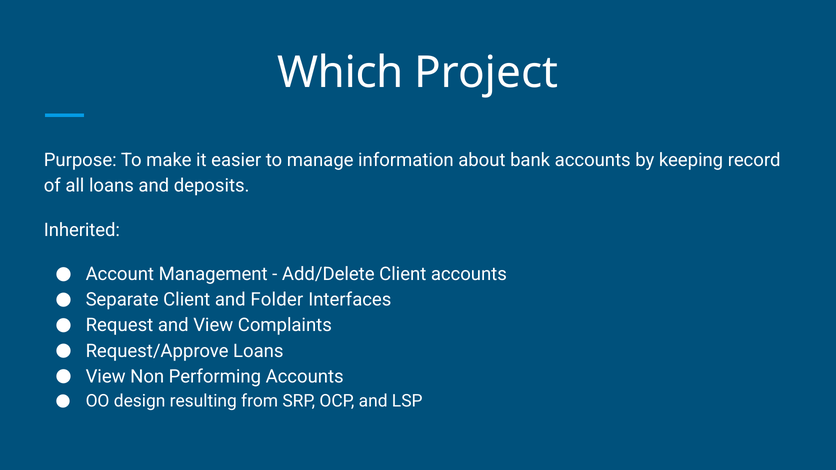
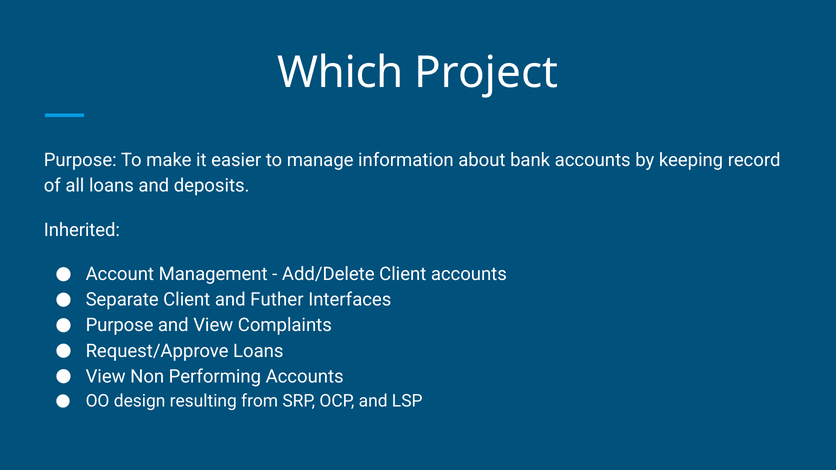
Folder: Folder -> Futher (277, 300)
Request: Request -> Purpose (120, 325)
